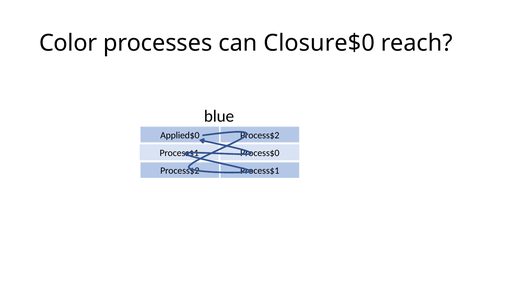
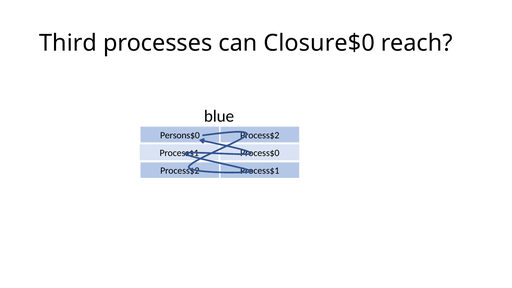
Color: Color -> Third (68, 43)
Applied$0: Applied$0 -> Persons$0 (180, 135)
